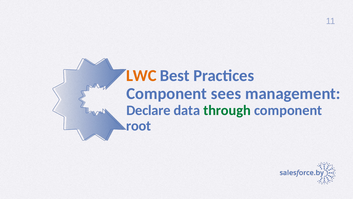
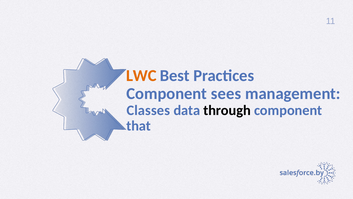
Declare: Declare -> Classes (148, 110)
through colour: green -> black (227, 110)
root: root -> that (139, 126)
